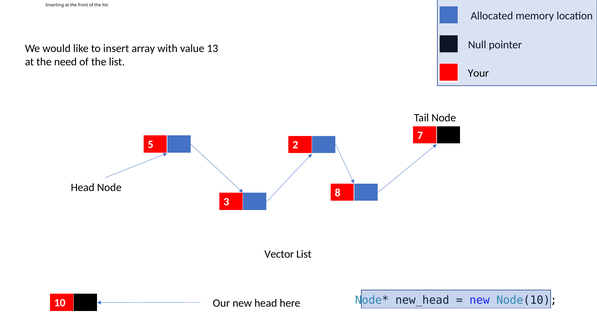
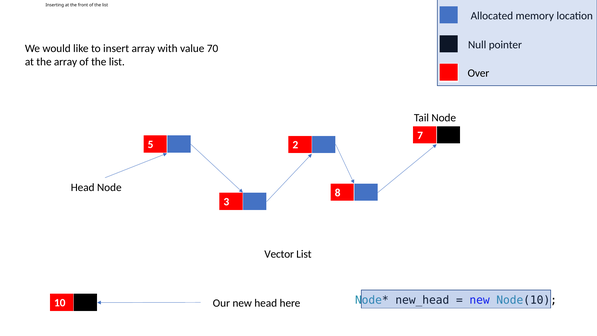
13: 13 -> 70 (213, 48)
the need: need -> array (66, 62)
Your: Your -> Over (478, 73)
